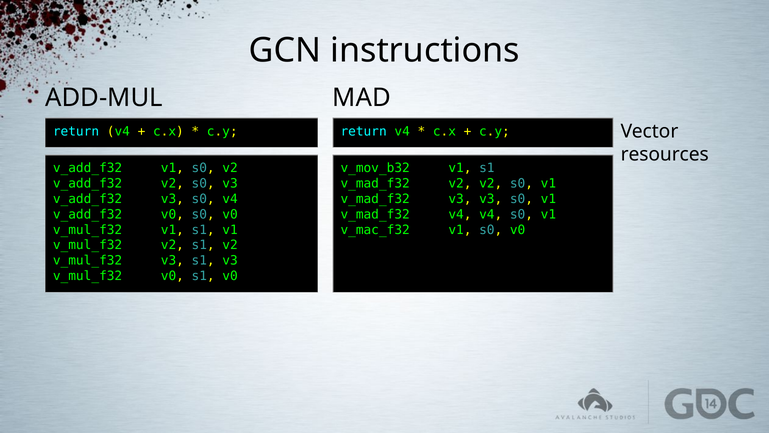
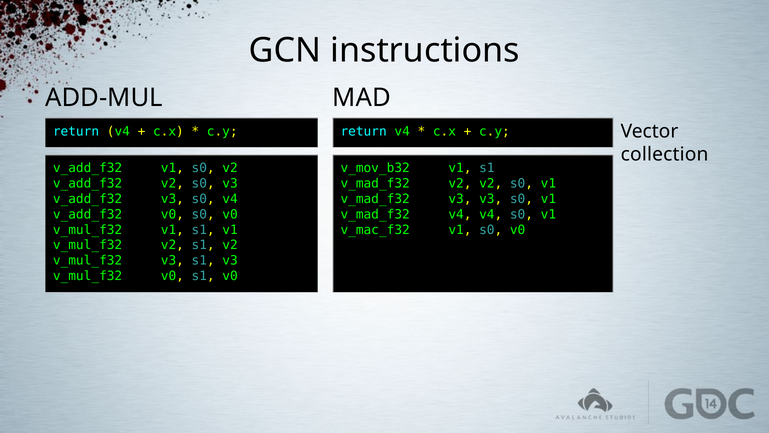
resources: resources -> collection (665, 154)
